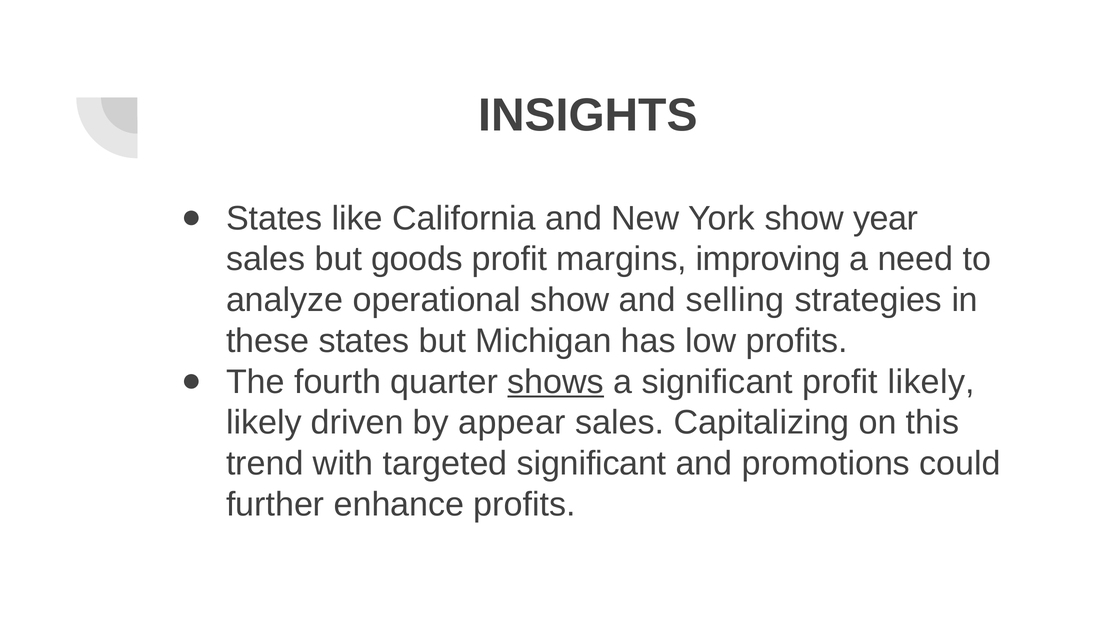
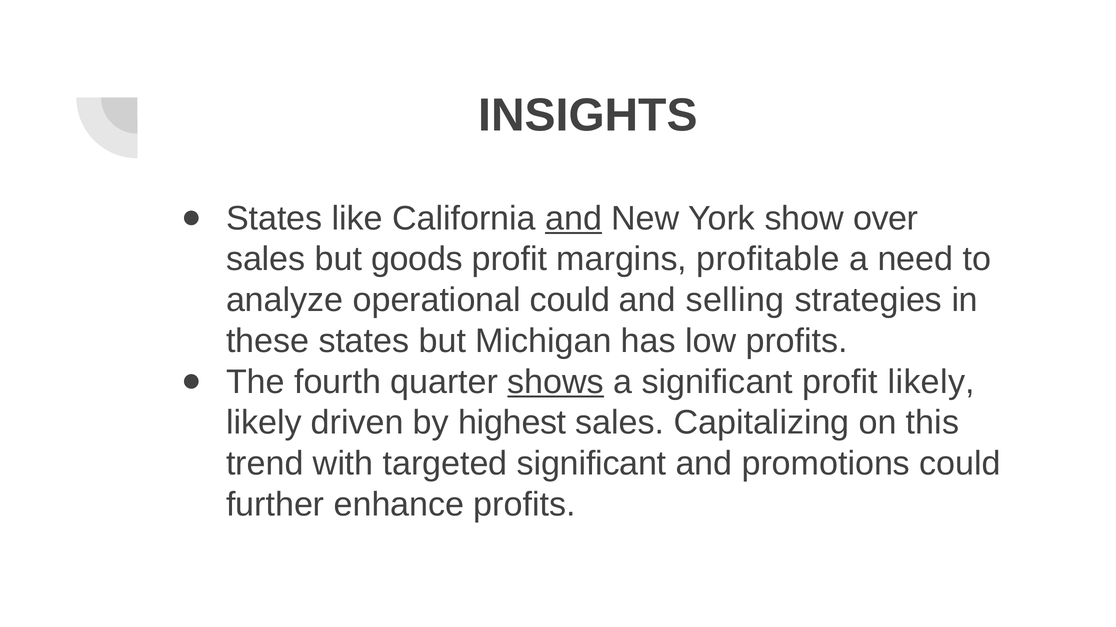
and underline: none -> present (574, 219)
year: year -> over (886, 219)
improving: improving -> profitable (768, 260)
operational show: show -> could (570, 300)
appear: appear -> highest (512, 423)
